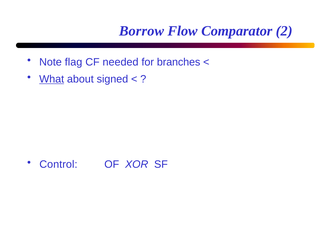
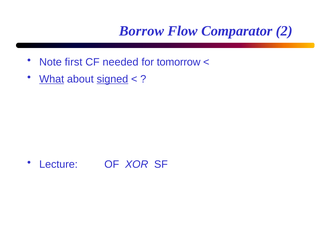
flag: flag -> first (74, 62)
branches: branches -> tomorrow (179, 62)
signed underline: none -> present (112, 79)
Control: Control -> Lecture (58, 164)
